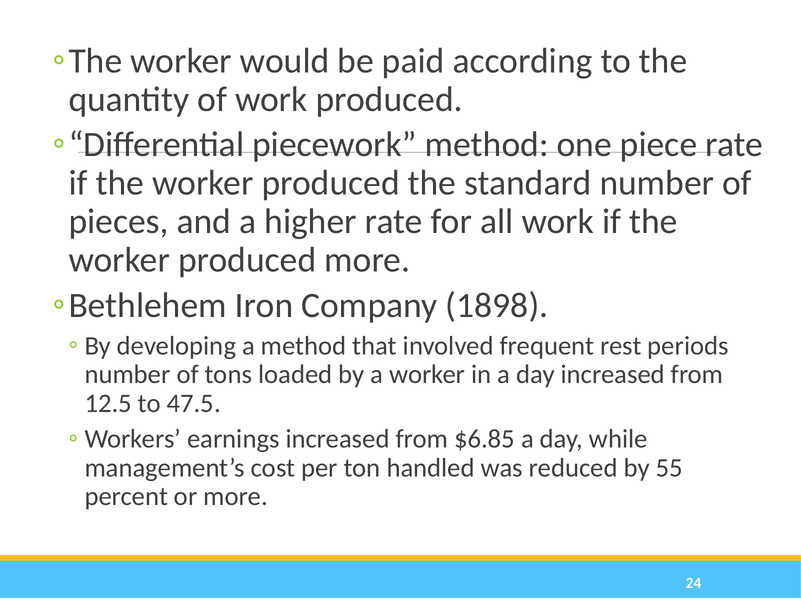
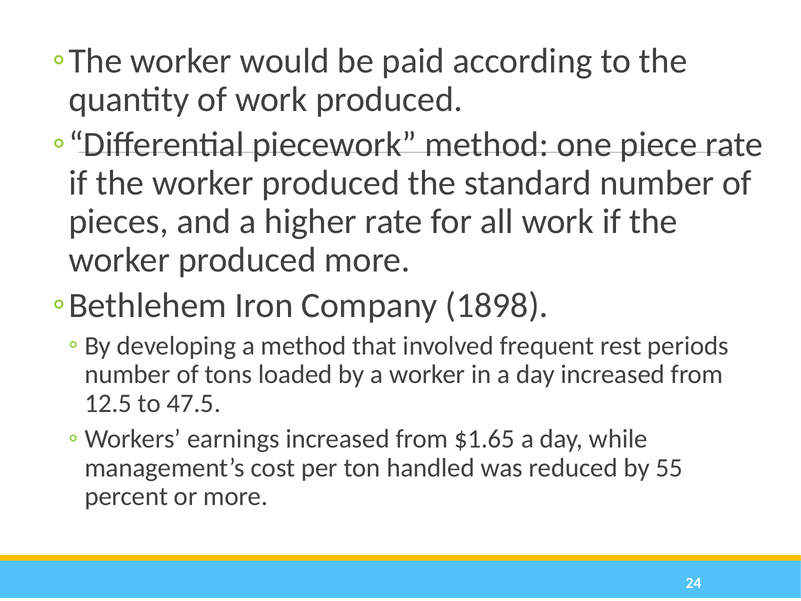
$6.85: $6.85 -> $1.65 (485, 439)
